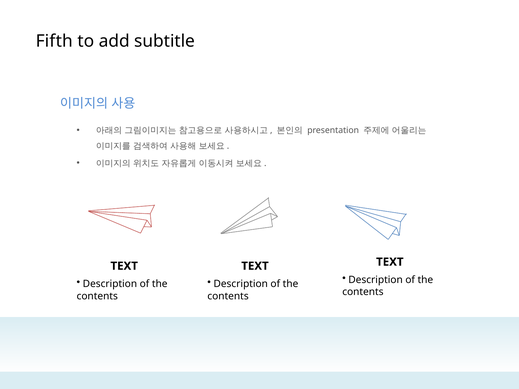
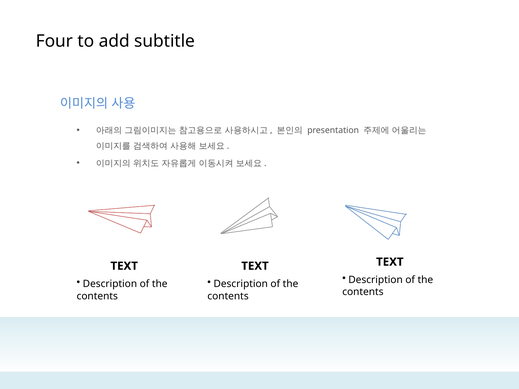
Fifth: Fifth -> Four (54, 41)
